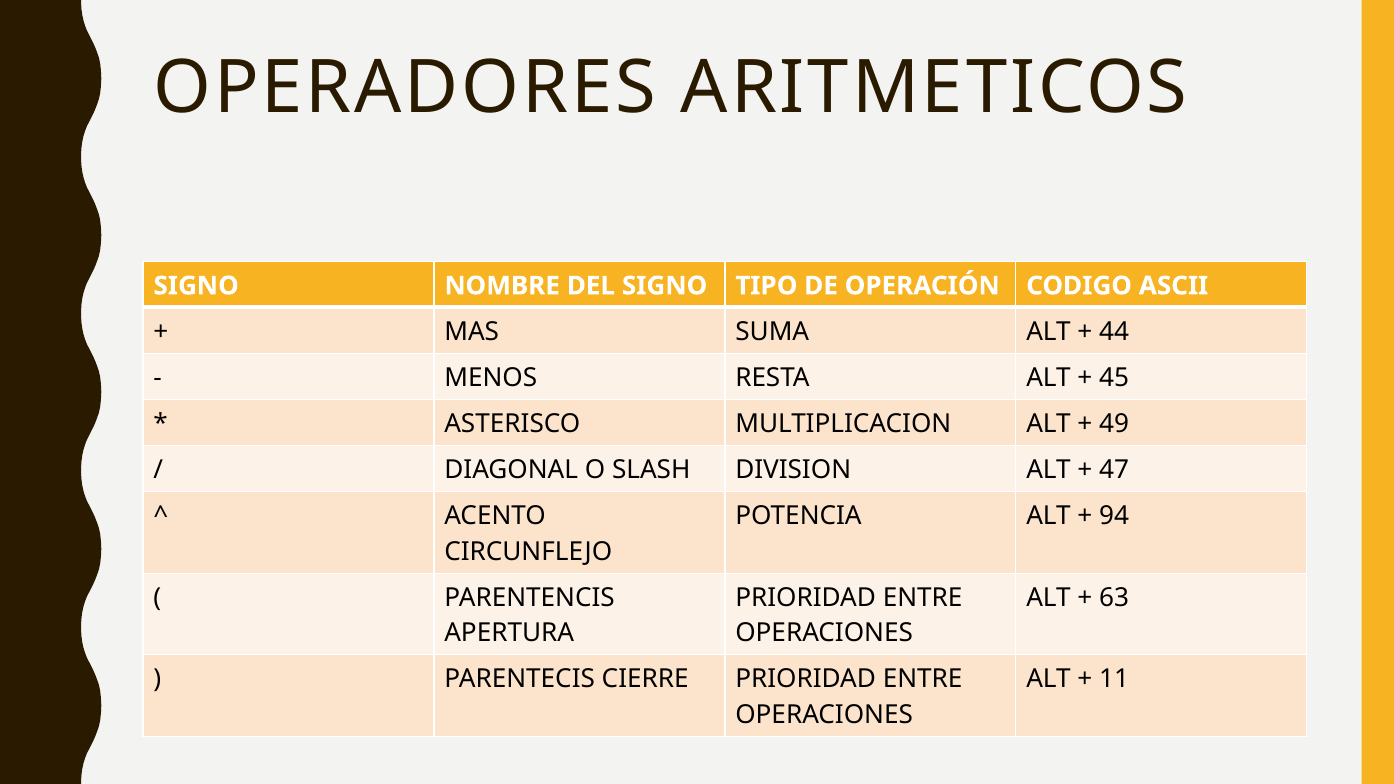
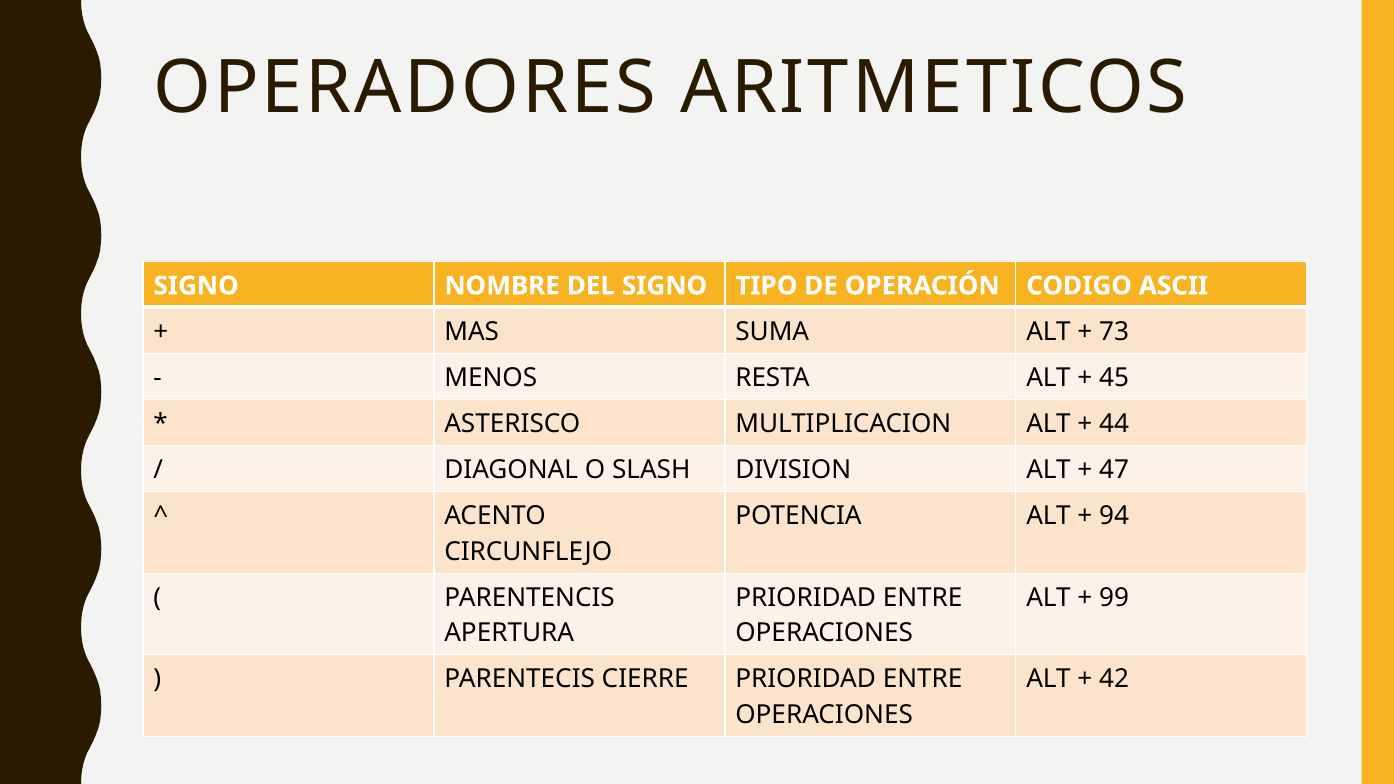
44: 44 -> 73 (1114, 332)
49: 49 -> 44 (1114, 424)
63: 63 -> 99 (1114, 598)
11: 11 -> 42 (1114, 679)
